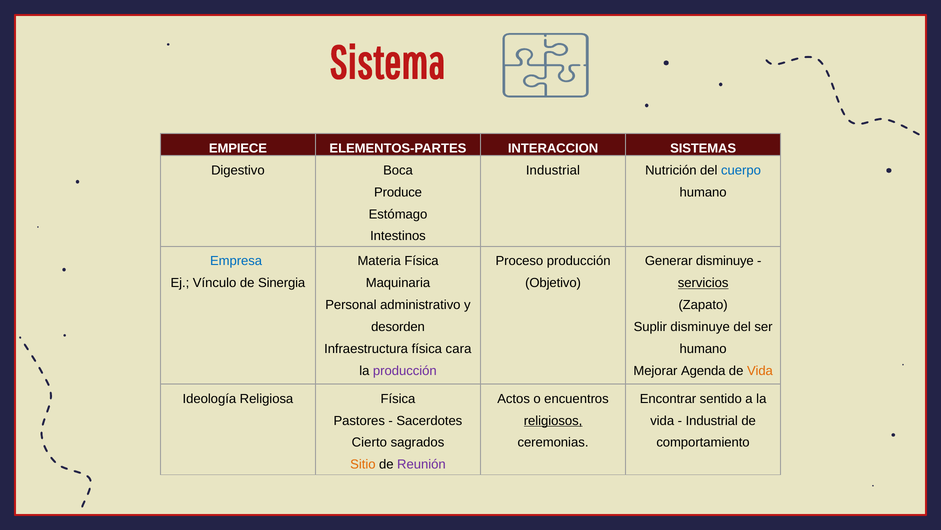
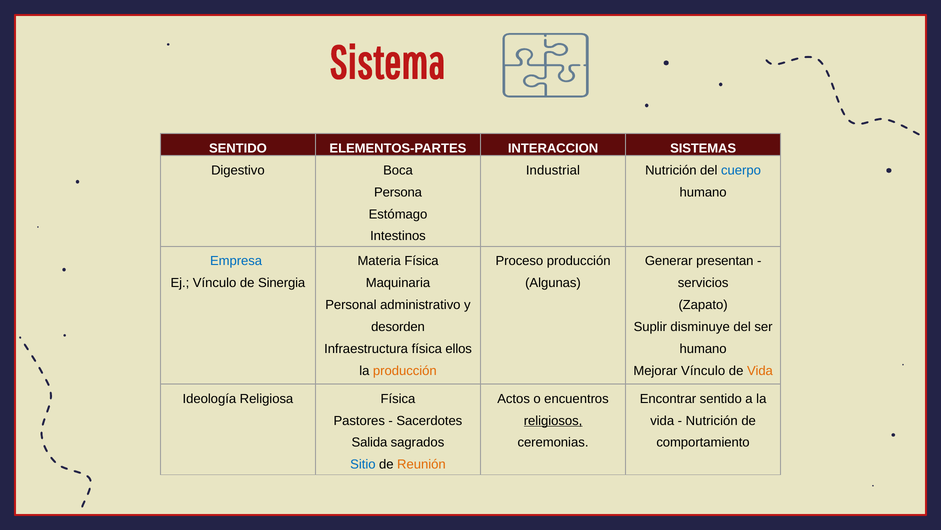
EMPIECE: EMPIECE -> SENTIDO (238, 148)
Produce: Produce -> Persona (398, 192)
Generar disminuye: disminuye -> presentan (725, 261)
Objetivo: Objetivo -> Algunas (553, 283)
servicios underline: present -> none (703, 283)
cara: cara -> ellos (459, 348)
producción colour: purple -> orange (405, 370)
Mejorar Agenda: Agenda -> Vínculo (703, 370)
Industrial: Industrial -> Nutrición (712, 420)
Cierto: Cierto -> Salida (369, 442)
Sitio colour: orange -> blue (363, 464)
Reunión colour: purple -> orange (421, 464)
